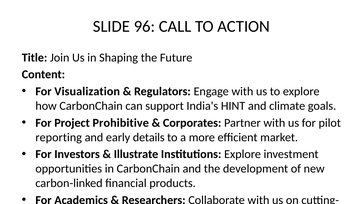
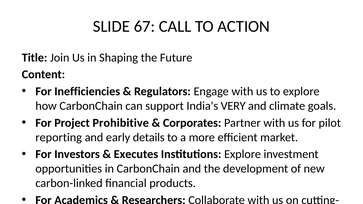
96: 96 -> 67 (144, 26)
Visualization: Visualization -> Inefficiencies (87, 91)
HINT: HINT -> VERY (233, 106)
Illustrate: Illustrate -> Executes (136, 154)
